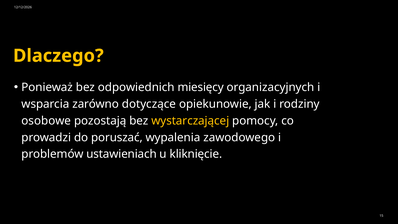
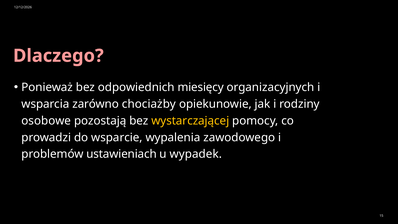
Dlaczego colour: yellow -> pink (58, 56)
dotyczące: dotyczące -> chociażby (149, 104)
poruszać: poruszać -> wsparcie (117, 137)
kliknięcie: kliknięcie -> wypadek (196, 154)
